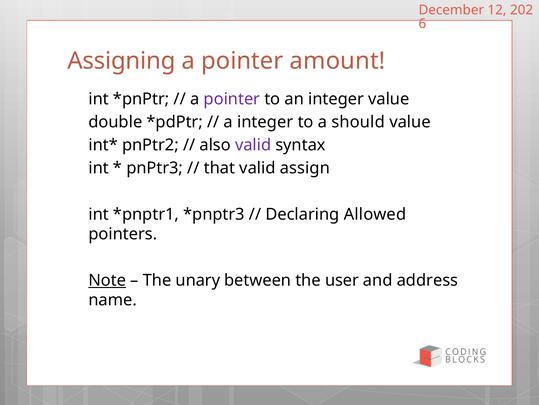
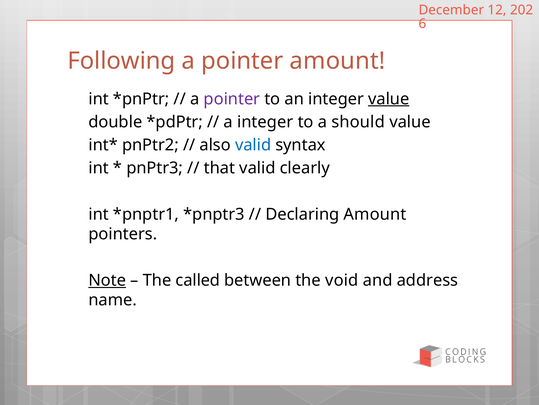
Assigning: Assigning -> Following (121, 61)
value underline: none -> present (389, 99)
valid colour: purple -> blue (253, 145)
assign: assign -> clearly (305, 168)
Declaring Allowed: Allowed -> Amount (375, 214)
unary: unary -> called (198, 280)
user: user -> void (342, 280)
